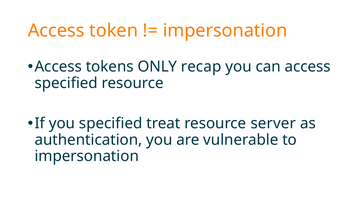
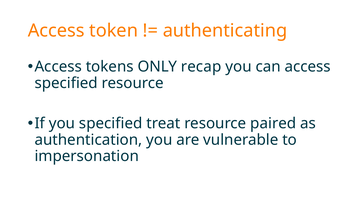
impersonation: impersonation -> authenticating (225, 31)
server: server -> paired (273, 123)
